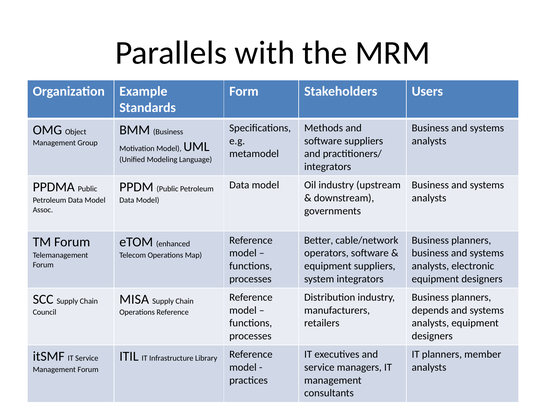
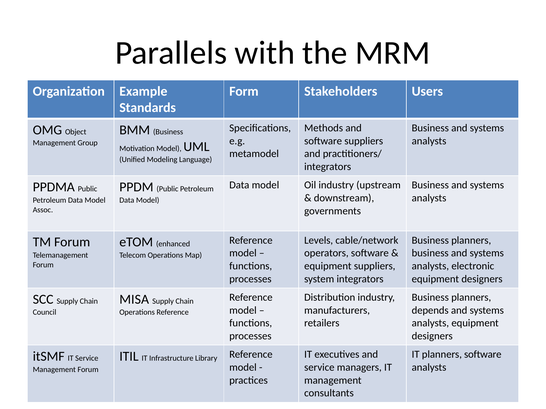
Better: Better -> Levels (319, 241)
planners member: member -> software (483, 355)
